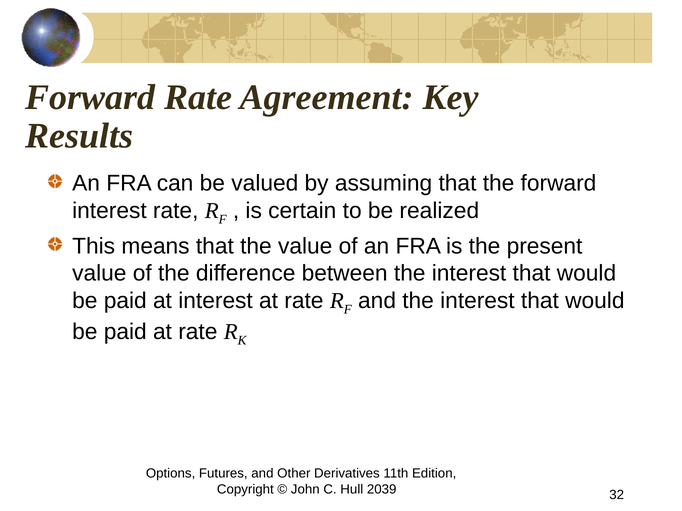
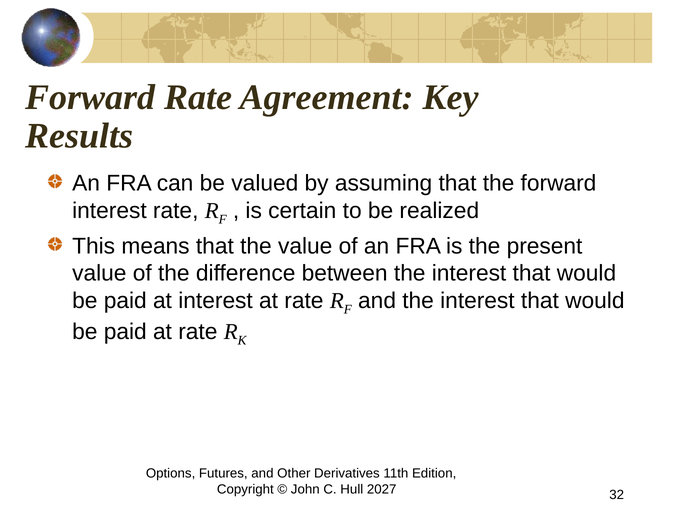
2039: 2039 -> 2027 (382, 490)
